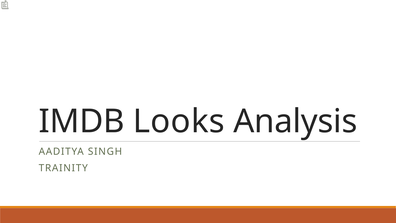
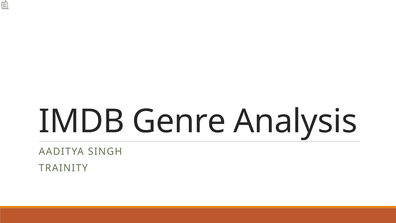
Looks: Looks -> Genre (179, 121)
